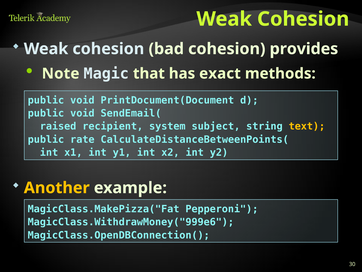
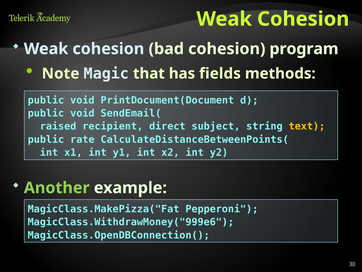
provides: provides -> program (304, 49)
exact: exact -> fields (220, 73)
system: system -> direct (167, 126)
Another colour: yellow -> light green (57, 188)
